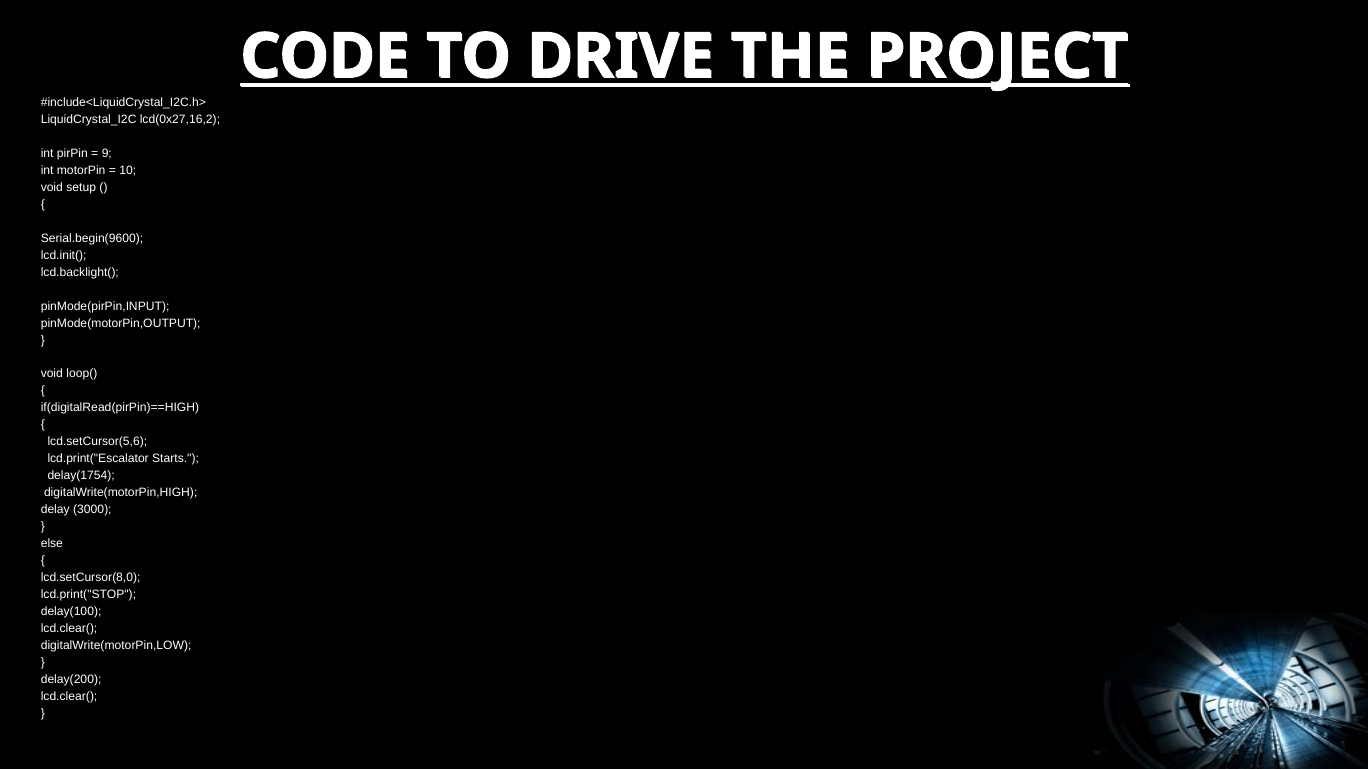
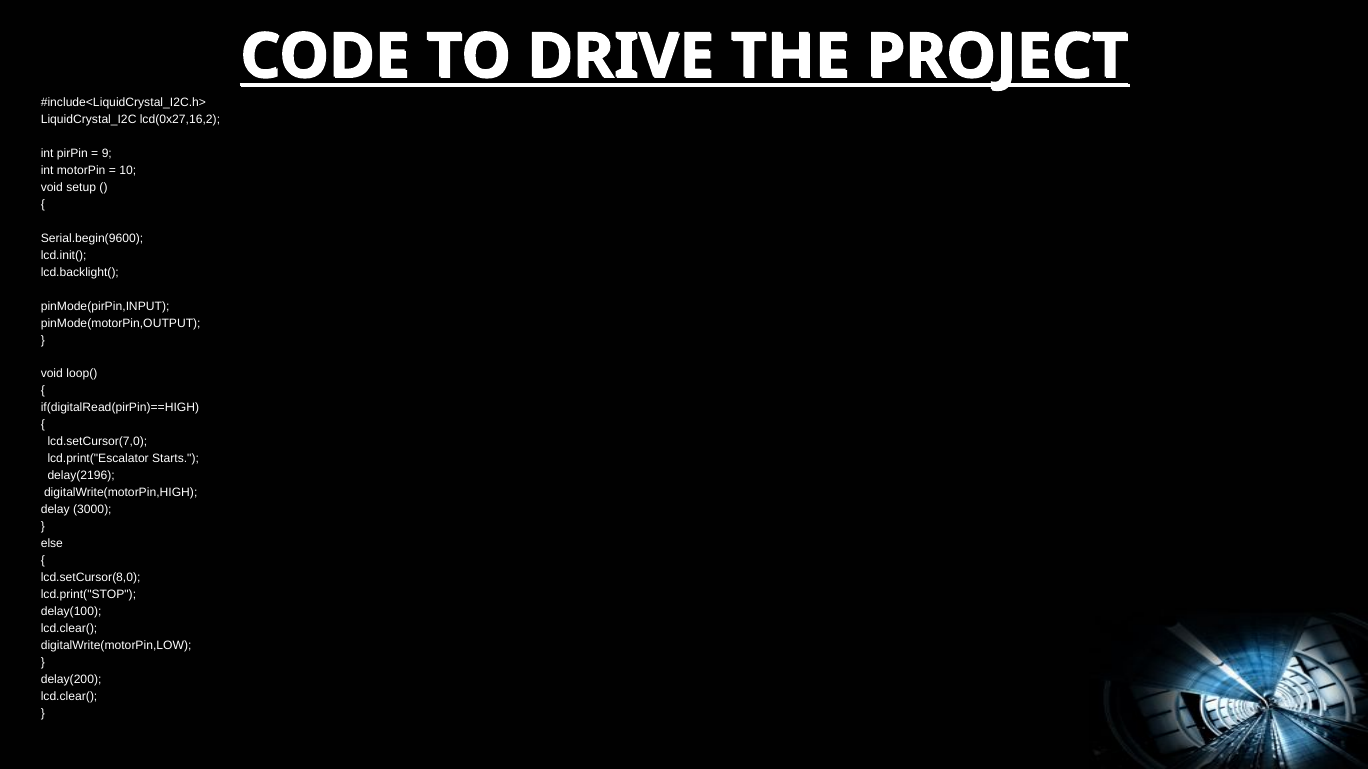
lcd.setCursor(5,6: lcd.setCursor(5,6 -> lcd.setCursor(7,0 (97, 442)
delay(1754: delay(1754 -> delay(2196 (81, 476)
